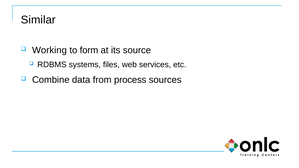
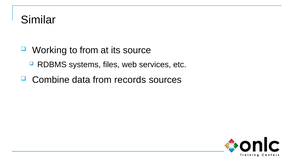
to form: form -> from (89, 50)
process: process -> records (130, 80)
